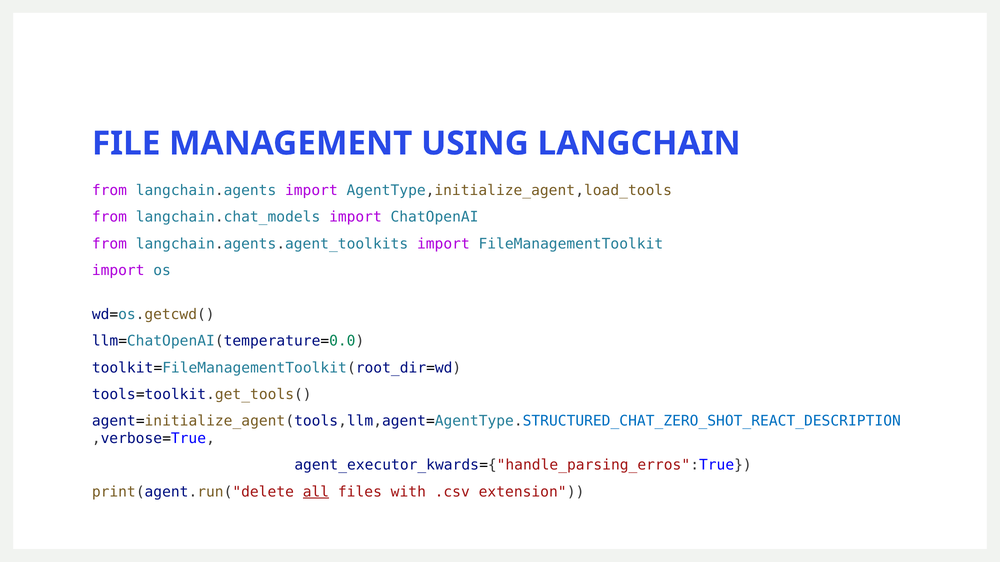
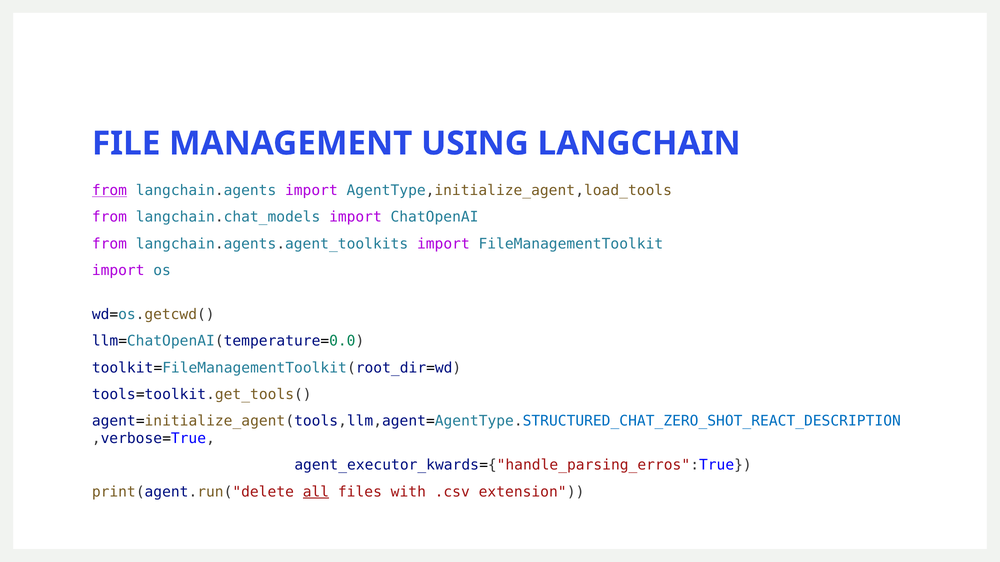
from underline: none -> present (109, 191)
